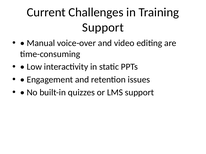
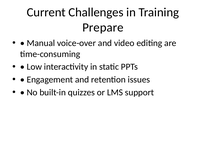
Support: Support -> Prepare (103, 27)
